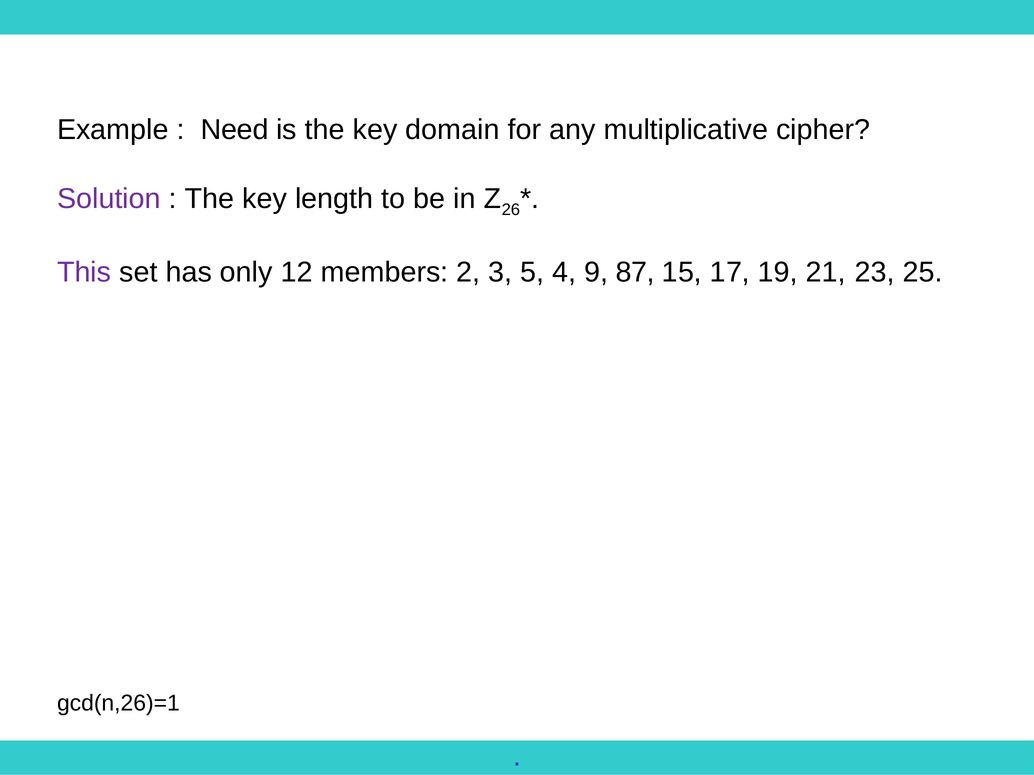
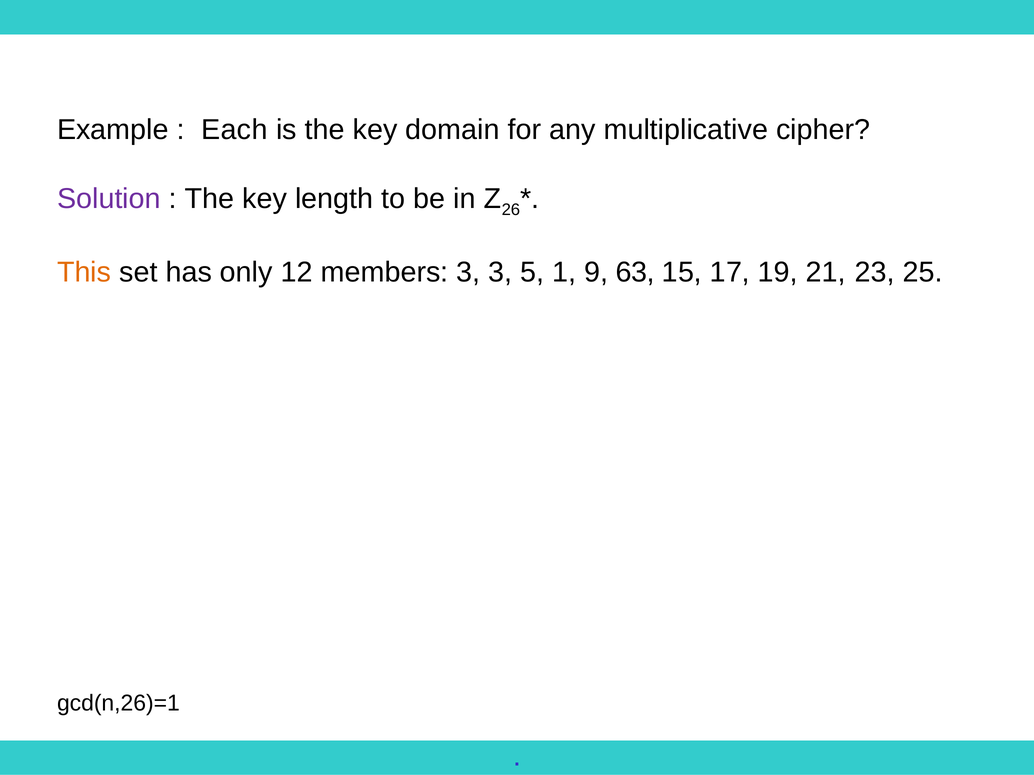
Need: Need -> Each (234, 130)
This colour: purple -> orange (84, 272)
members 2: 2 -> 3 (468, 272)
4: 4 -> 1 (564, 272)
87: 87 -> 63 (635, 272)
